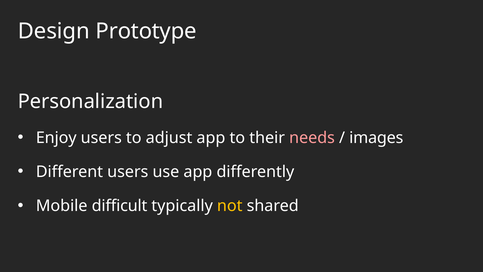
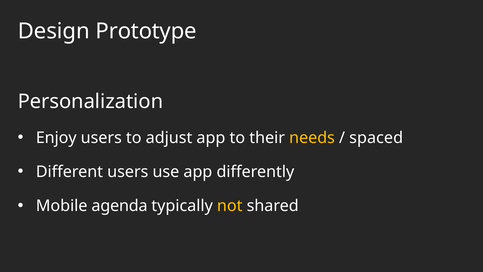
needs colour: pink -> yellow (312, 138)
images: images -> spaced (376, 138)
difficult: difficult -> agenda (120, 206)
